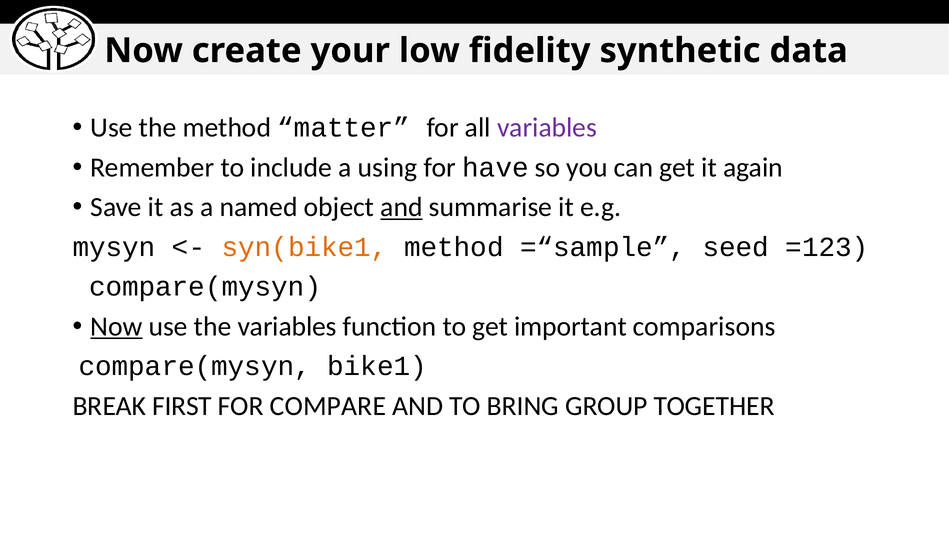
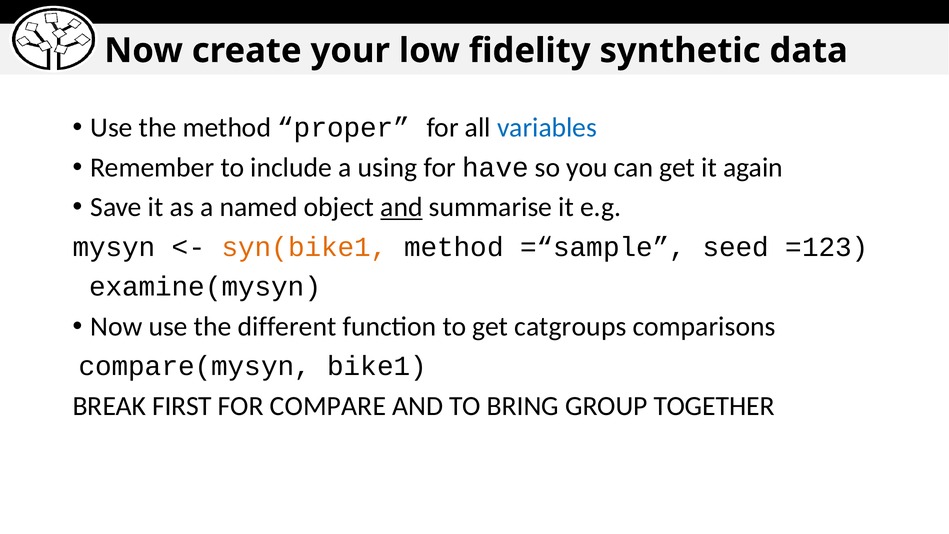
matter: matter -> proper (344, 128)
variables colour: purple -> blue (547, 128)
compare(mysyn: compare(mysyn -> examine(mysyn (205, 287)
Now underline: present -> none (116, 326)
the variables: variables -> different (287, 326)
important: important -> catgroups (570, 326)
